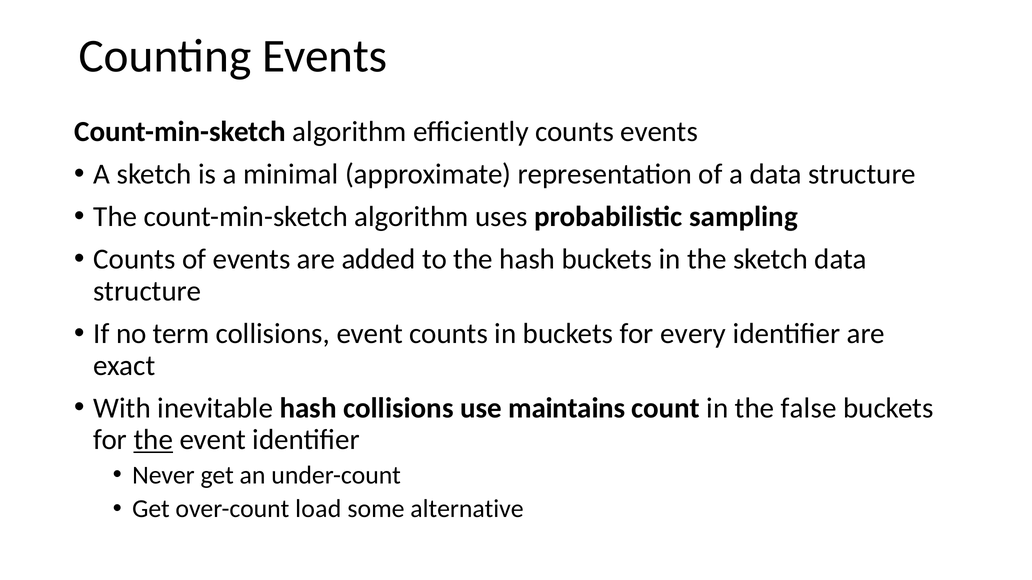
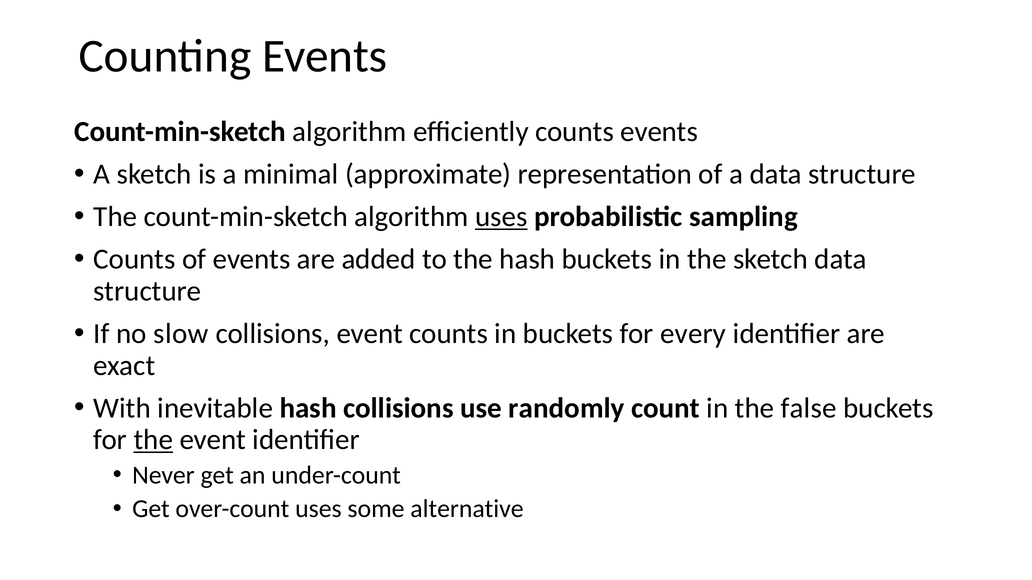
uses underline: none -> present (501, 217)
term: term -> slow (181, 334)
maintains: maintains -> randomly (567, 408)
over-count load: load -> uses (318, 509)
